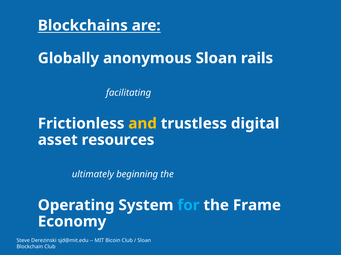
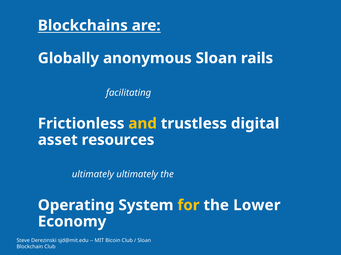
ultimately beginning: beginning -> ultimately (137, 175)
for colour: light blue -> yellow (188, 206)
Frame: Frame -> Lower (257, 206)
